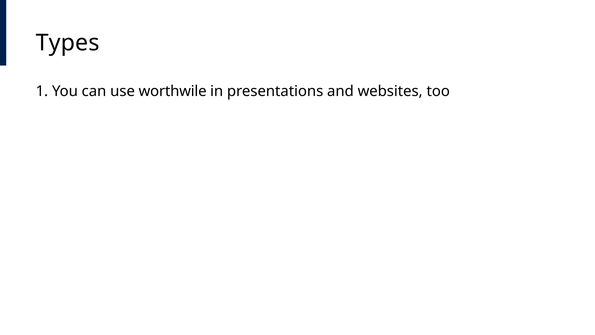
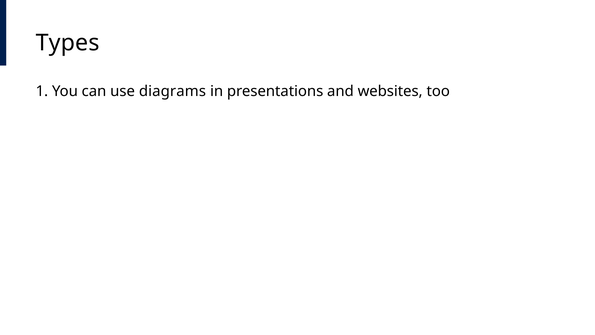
worthwile: worthwile -> diagrams (172, 91)
